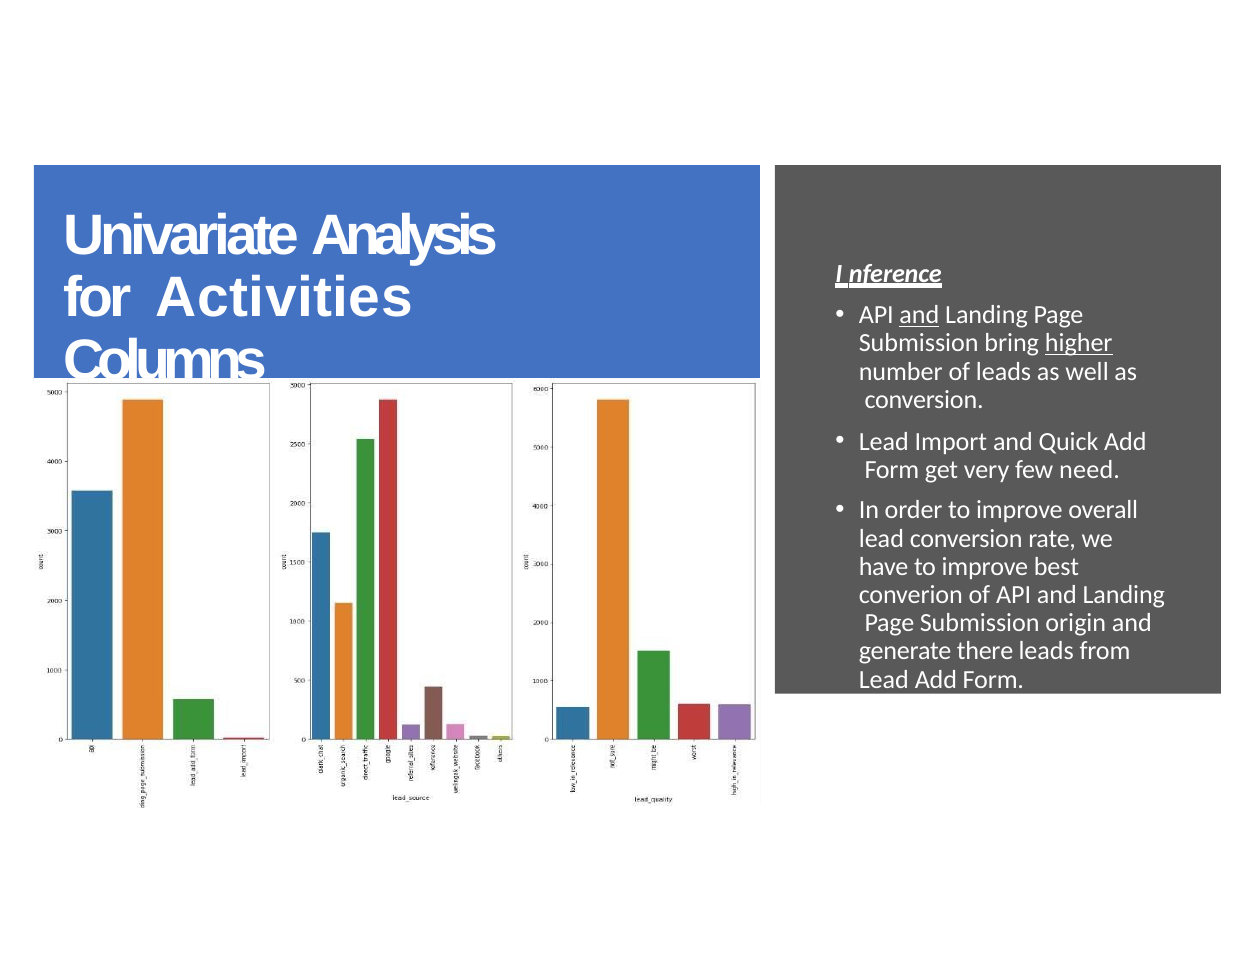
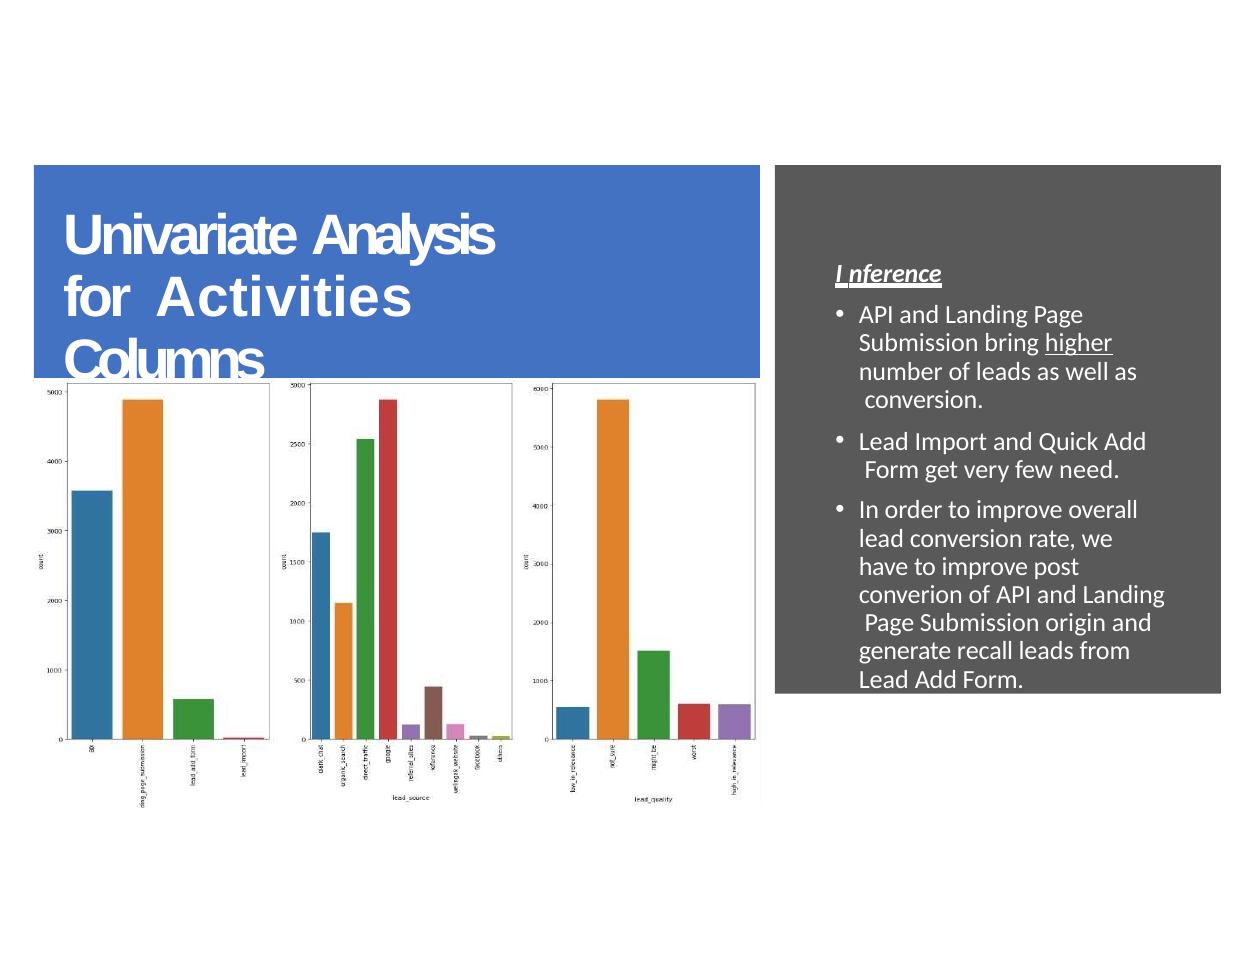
and underline: present -> none (919, 315)
best: best -> post (1057, 567)
there: there -> recall (985, 651)
